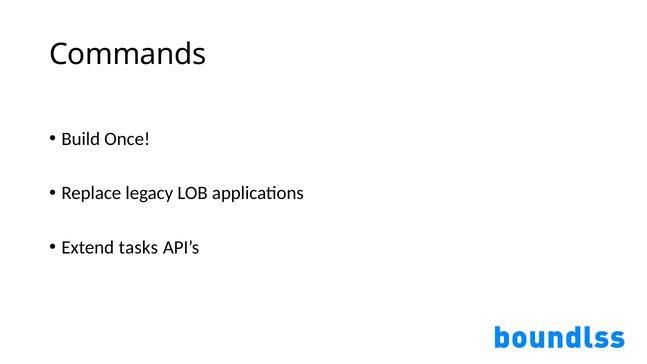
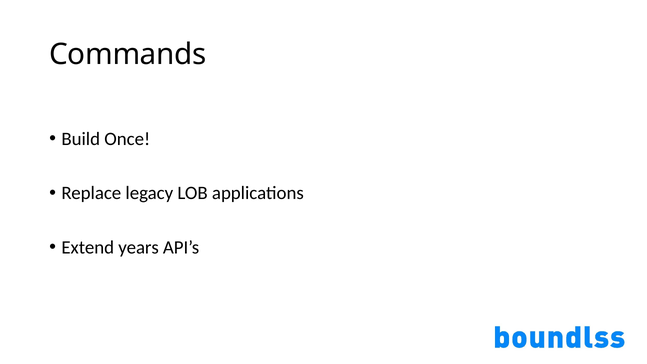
tasks: tasks -> years (139, 247)
